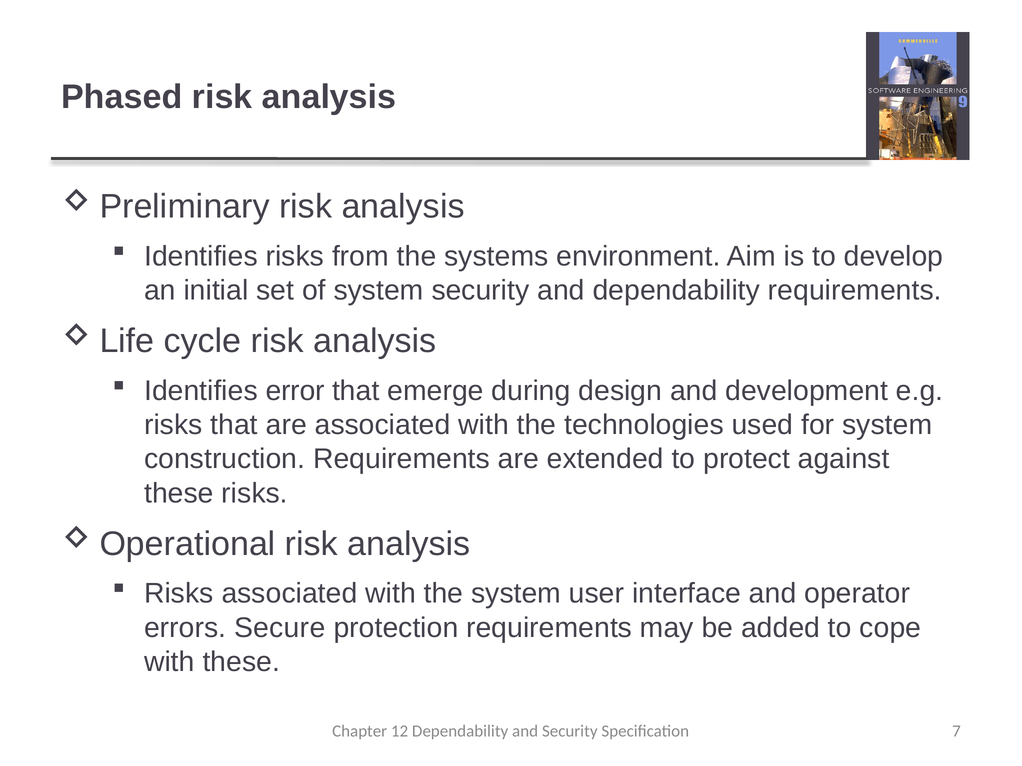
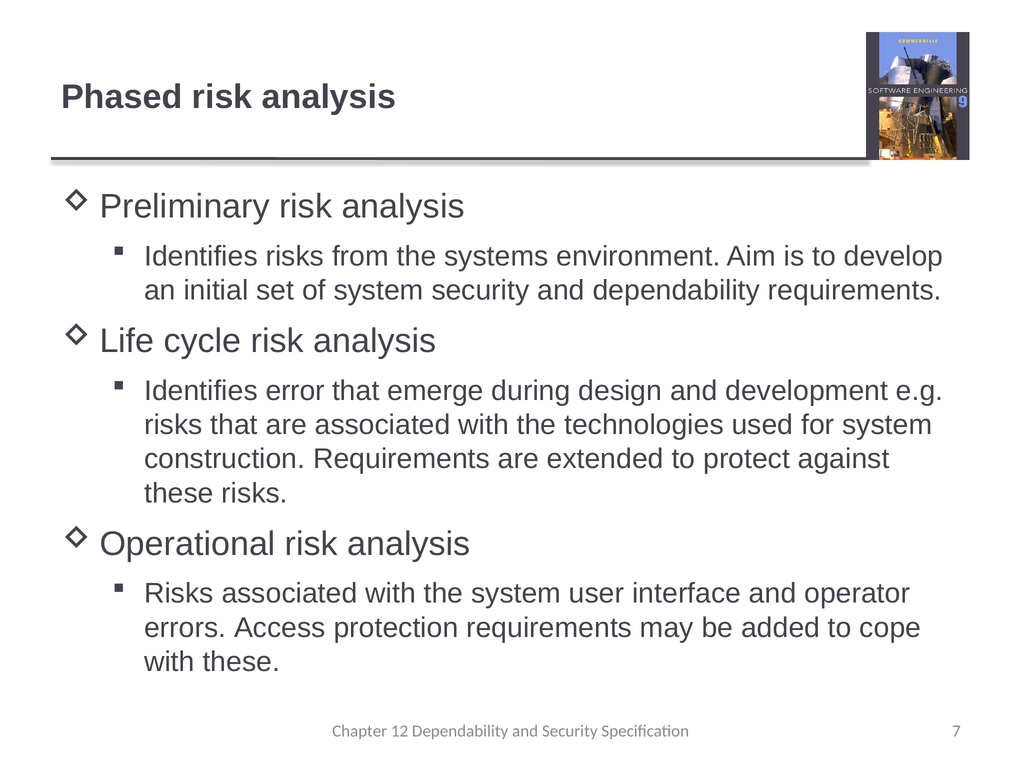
Secure: Secure -> Access (280, 628)
